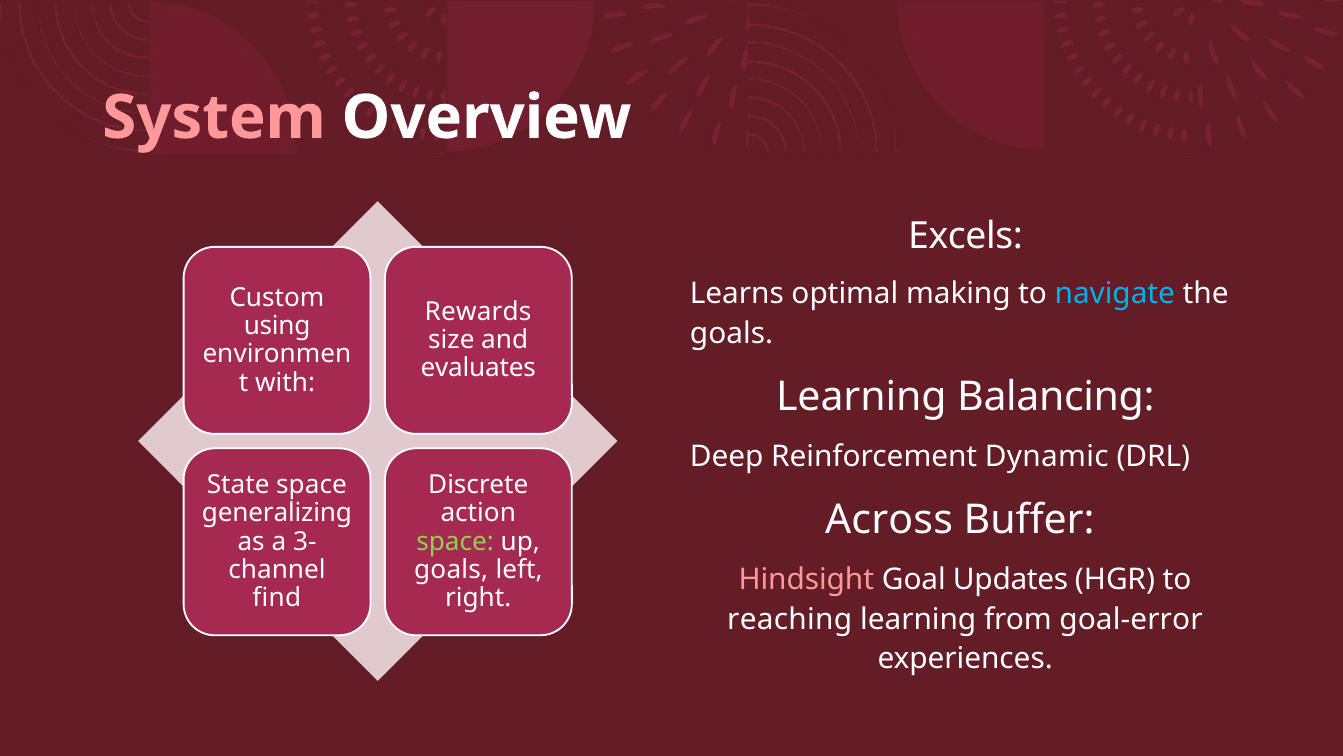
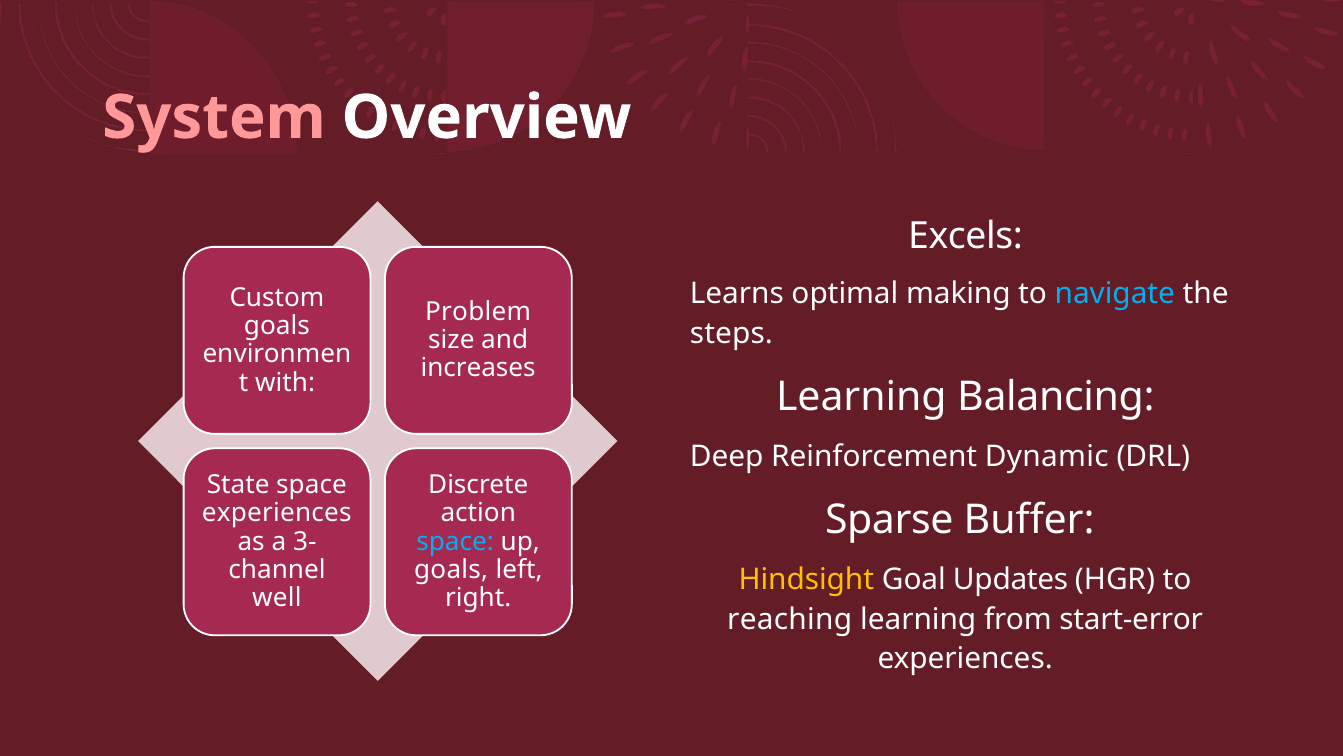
Rewards: Rewards -> Problem (478, 312)
using: using -> goals (277, 326)
goals: goals -> steps (731, 333)
evaluates: evaluates -> increases (478, 368)
generalizing: generalizing -> experiences (277, 513)
Across: Across -> Sparse (889, 520)
space colour: light green -> light blue (455, 541)
Hindsight colour: pink -> yellow (806, 580)
find: find -> well (277, 598)
goal-error: goal-error -> start-error (1131, 619)
